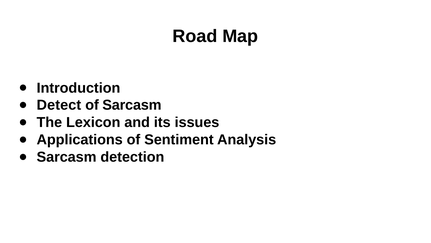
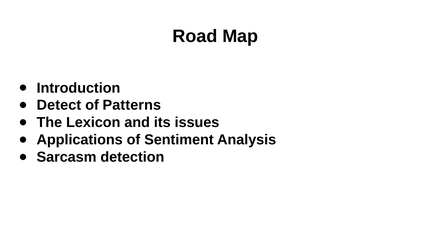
of Sarcasm: Sarcasm -> Patterns (132, 105)
